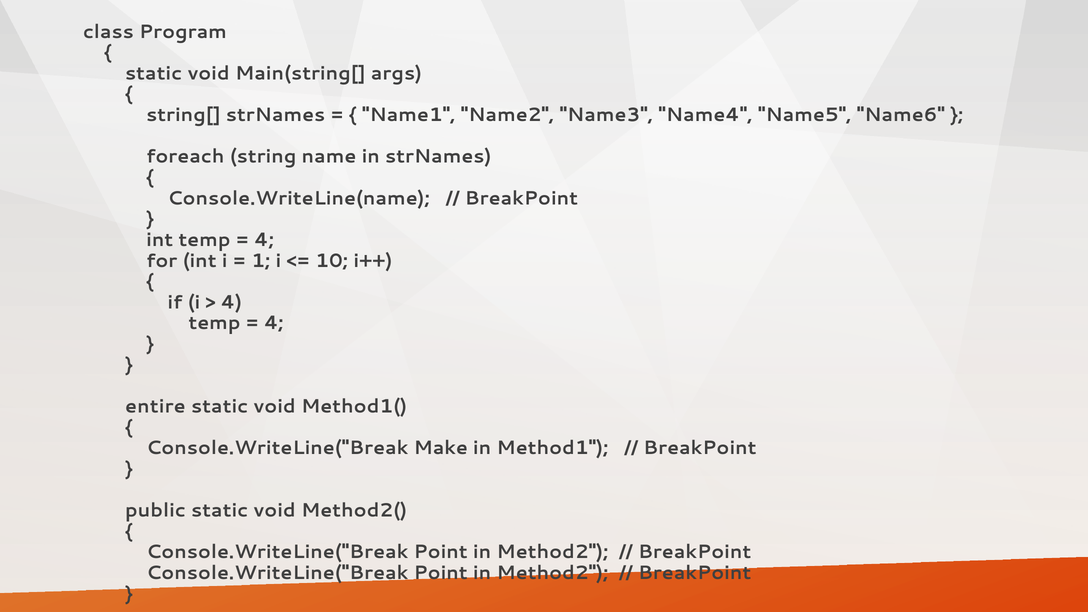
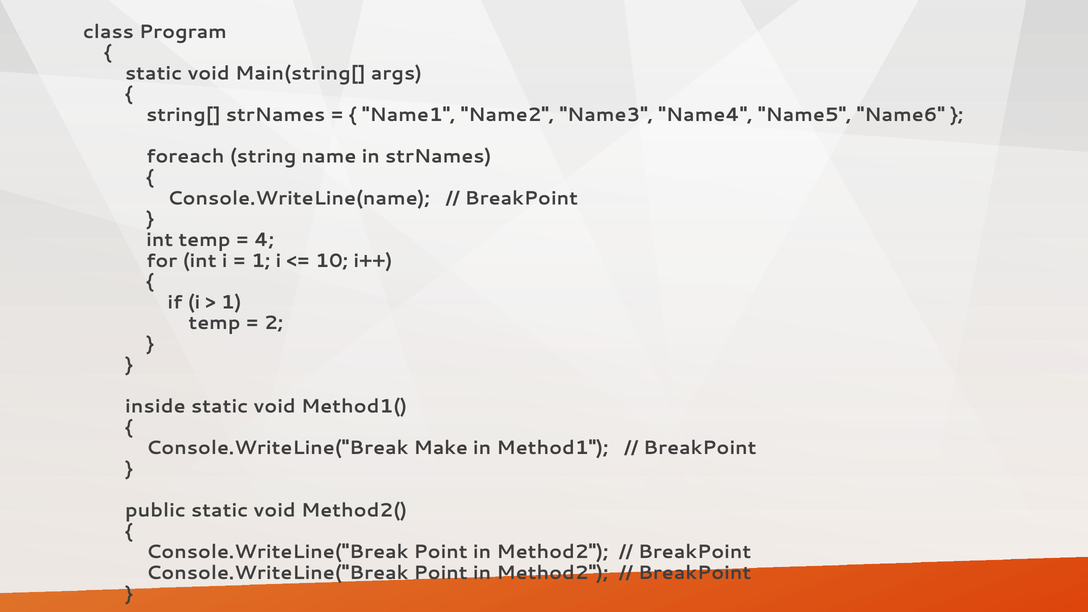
4: 4 -> 1 (231, 302)
4: 4 -> 2 (274, 323)
entire: entire -> inside (155, 406)
